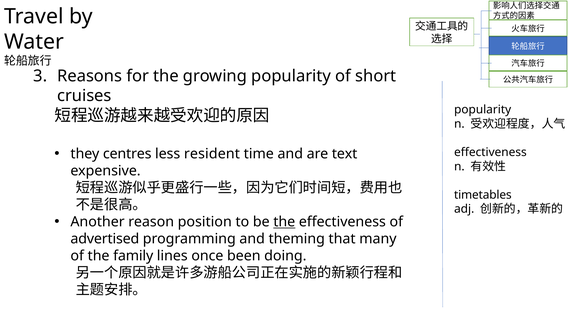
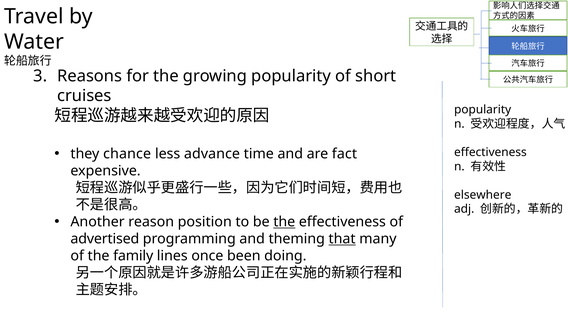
centres: centres -> chance (127, 154)
resident: resident -> advance (212, 154)
text: text -> fact (344, 154)
timetables: timetables -> elsewhere (483, 195)
that underline: none -> present (342, 239)
